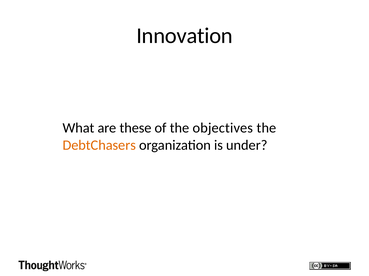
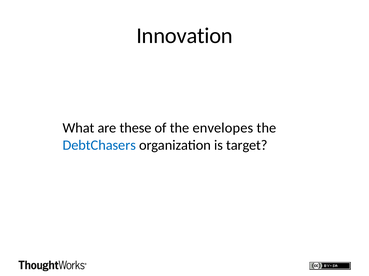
objectives: objectives -> envelopes (223, 128)
DebtChasers colour: orange -> blue (99, 146)
under: under -> target (247, 146)
